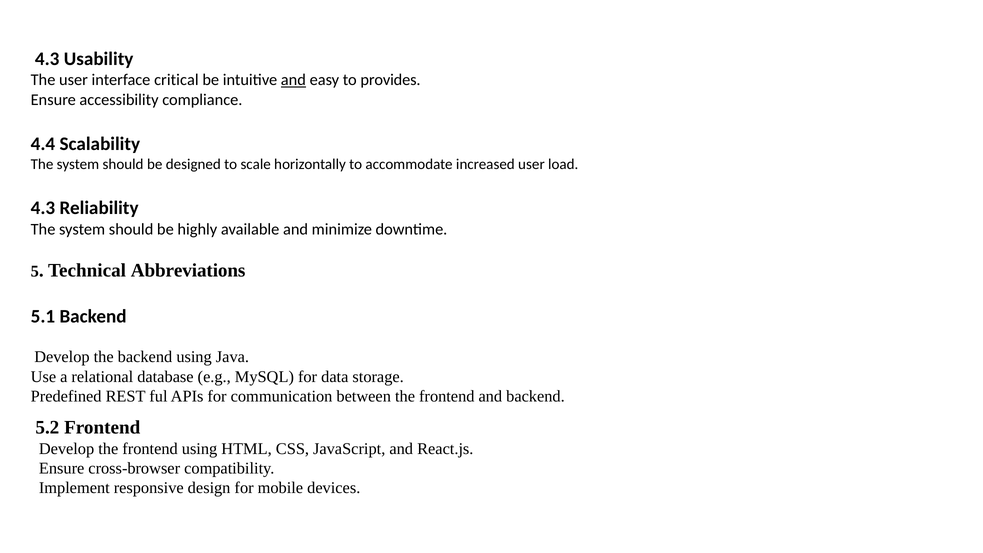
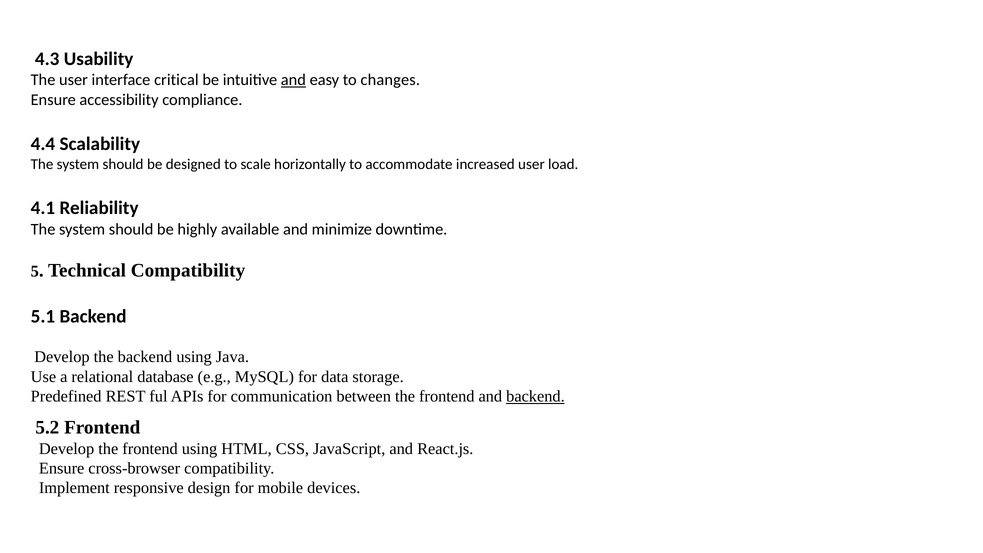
provides: provides -> changes (390, 80)
4.3: 4.3 -> 4.1 (43, 208)
Technical Abbreviations: Abbreviations -> Compatibility (188, 270)
backend underline: none -> present (535, 396)
